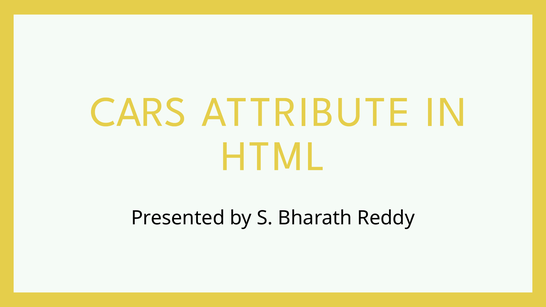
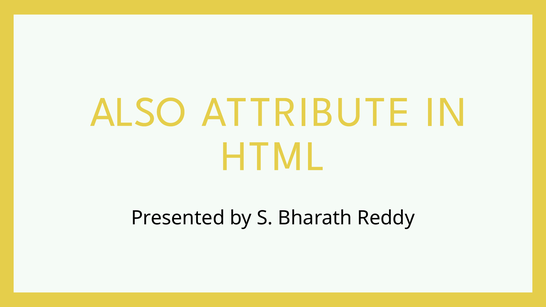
CARS: CARS -> ALSO (138, 112)
